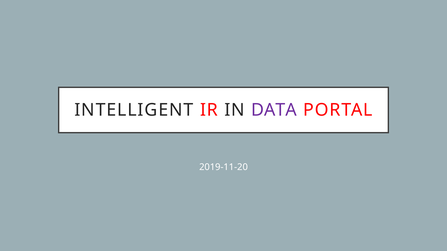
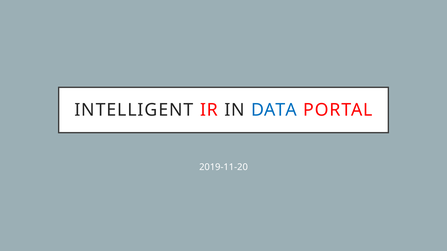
DATA colour: purple -> blue (274, 110)
